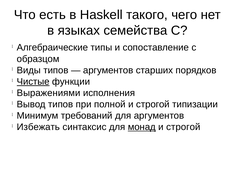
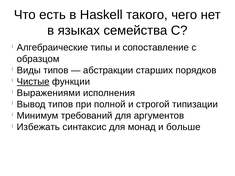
аргументов: аргументов -> абстракции (108, 70)
монад underline: present -> none (142, 127)
строгой: строгой -> больше (183, 127)
